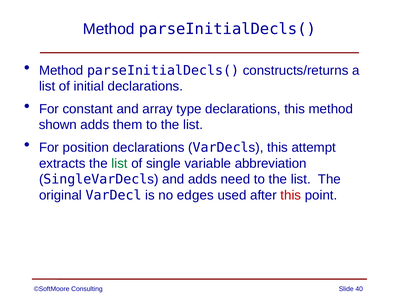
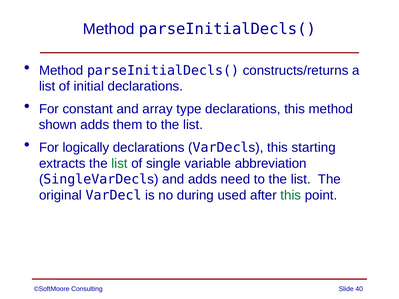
position: position -> logically (86, 148)
attempt: attempt -> starting (314, 148)
edges: edges -> during (195, 195)
this colour: red -> green (291, 195)
